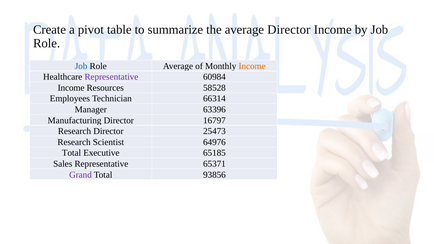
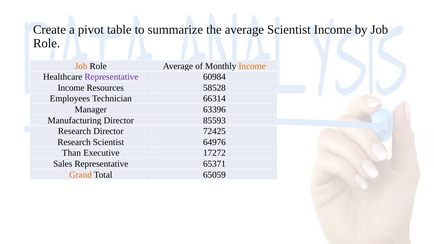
average Director: Director -> Scientist (289, 30)
Job colour: blue -> orange (81, 66)
16797: 16797 -> 85593 (214, 120)
25473: 25473 -> 72425 (214, 131)
Total: Total -> Than (71, 153)
65185: 65185 -> 17272 (214, 153)
Grand colour: purple -> orange (80, 175)
93856: 93856 -> 65059 (214, 175)
